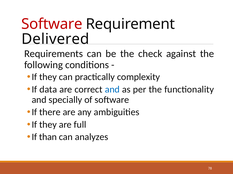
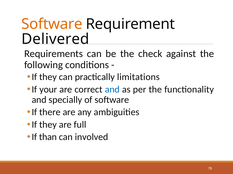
Software colour: red -> orange (52, 24)
complexity: complexity -> limitations (138, 77)
data: data -> your (48, 90)
analyzes: analyzes -> involved (92, 137)
